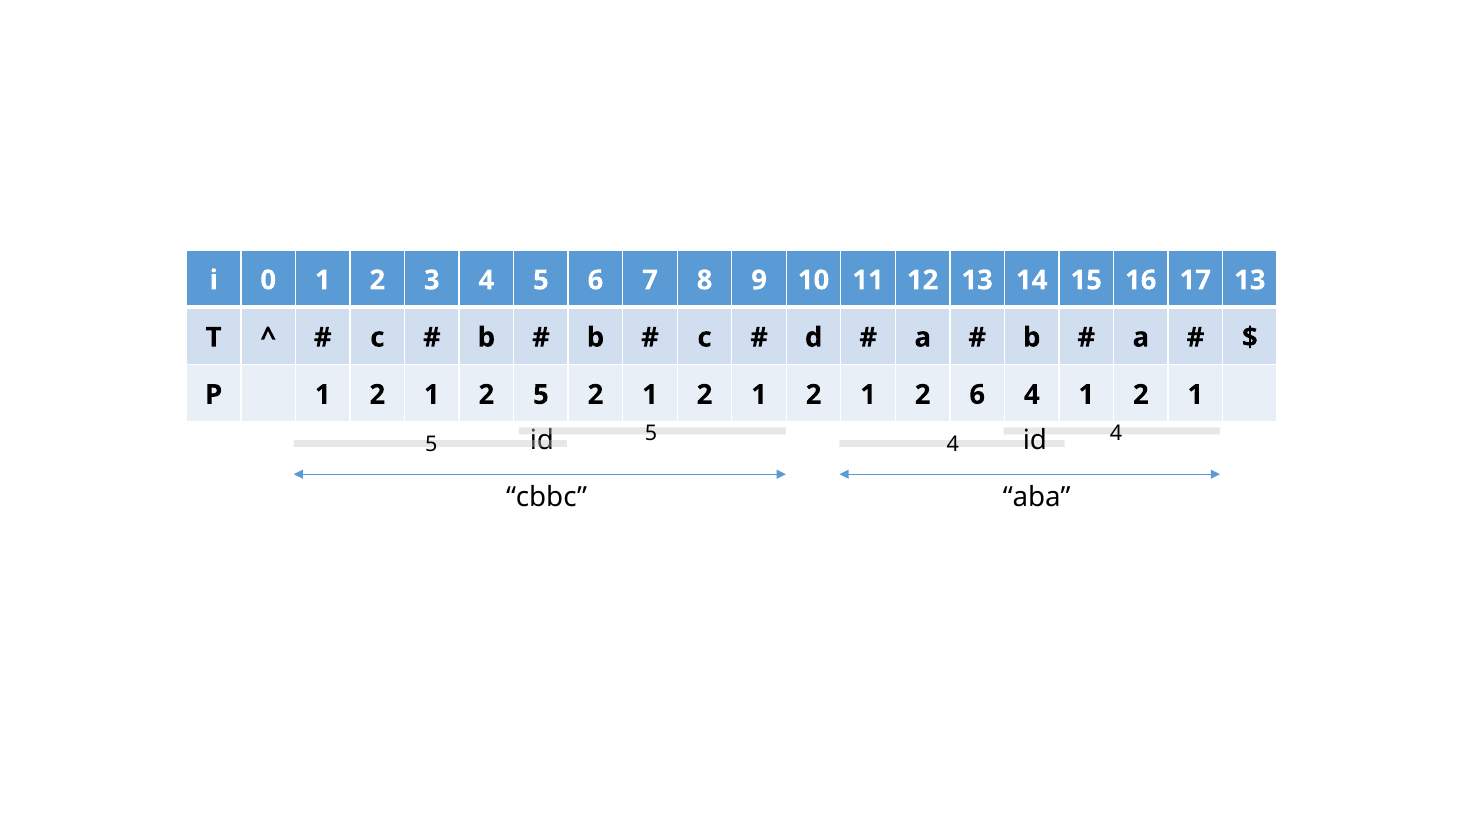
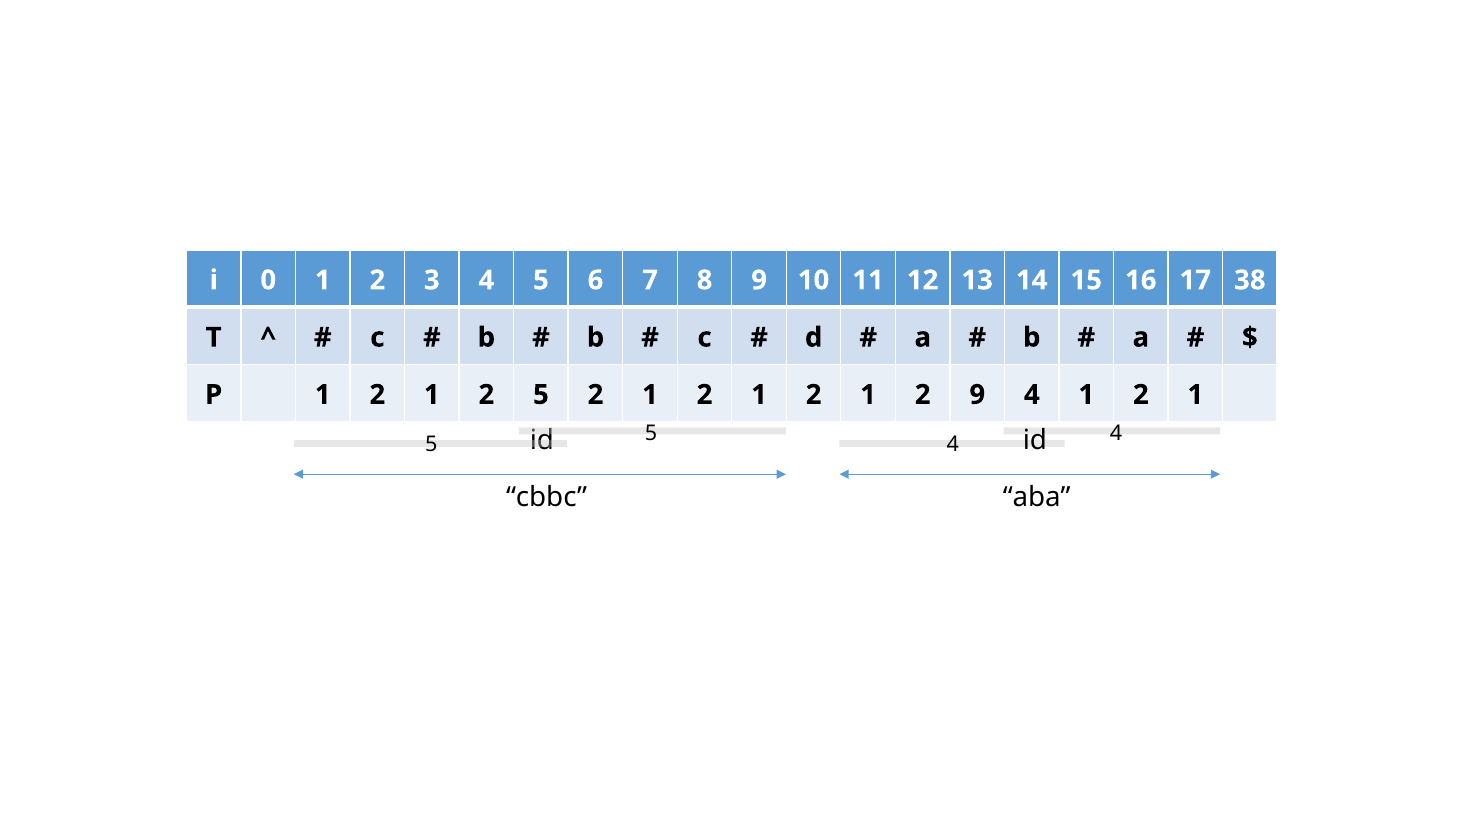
17 13: 13 -> 38 (1250, 280)
2 6: 6 -> 9 (977, 394)
